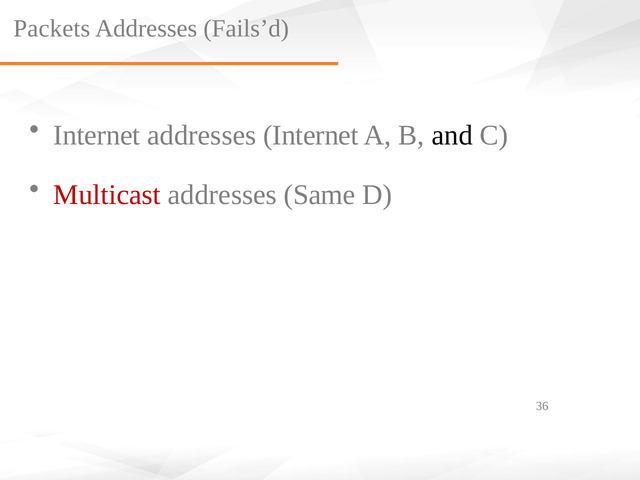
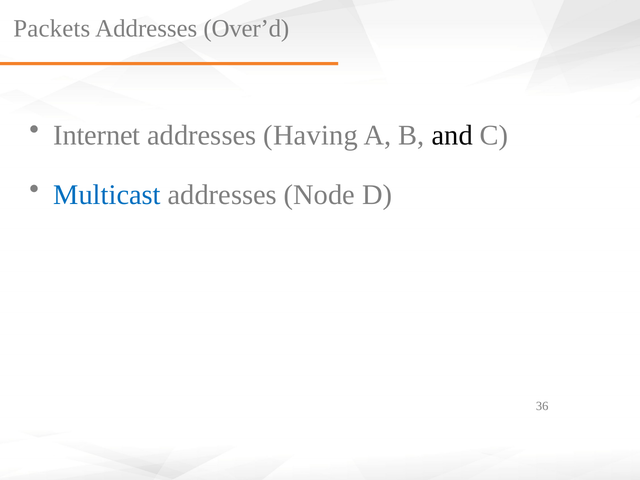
Fails’d: Fails’d -> Over’d (246, 28)
addresses Internet: Internet -> Having (311, 136)
Multicast colour: red -> blue (107, 195)
Same: Same -> Node (320, 195)
